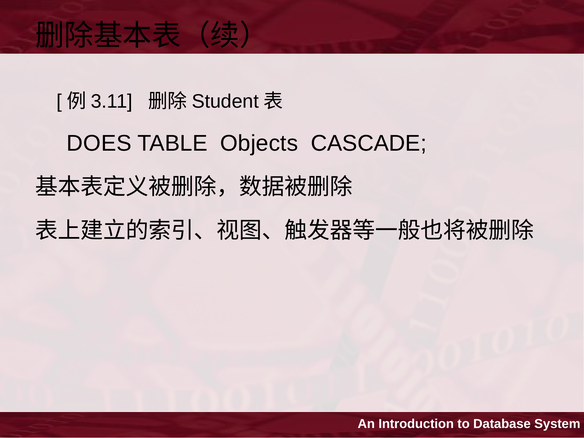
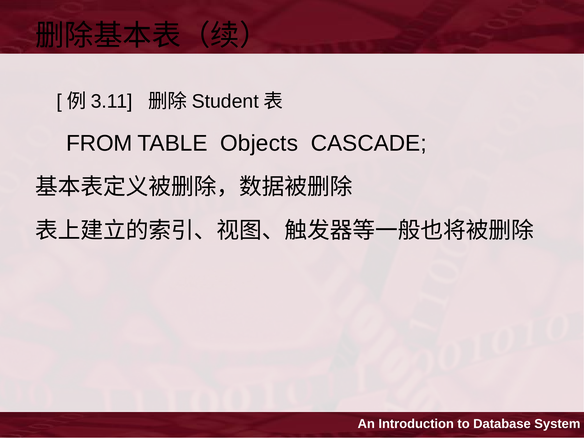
DOES: DOES -> FROM (99, 143)
